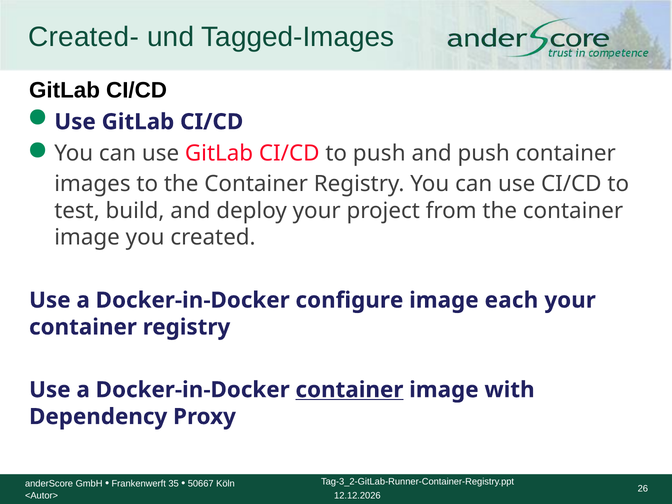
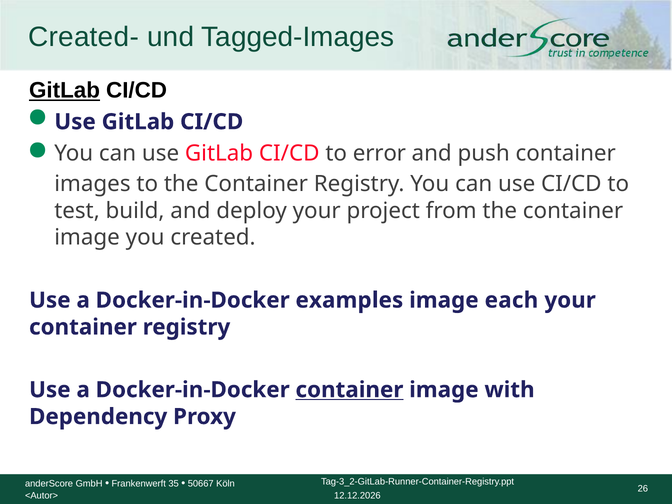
GitLab underline: none -> present (64, 90)
to push: push -> error (379, 153)
configure: configure -> examples (349, 300)
